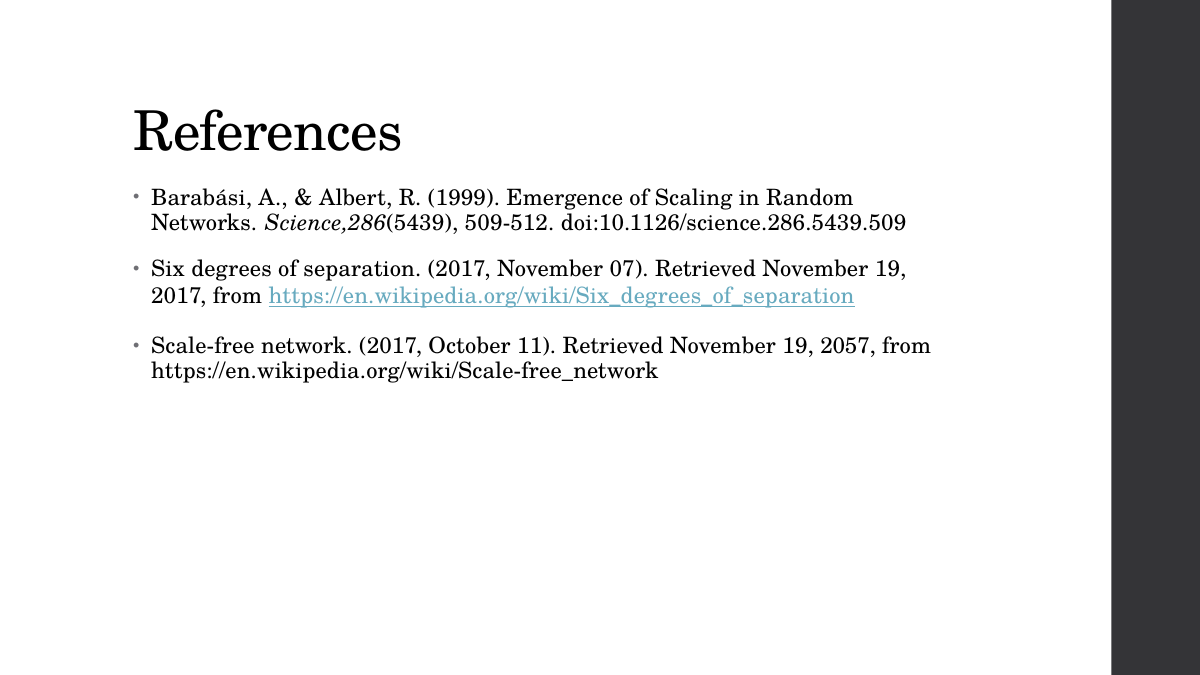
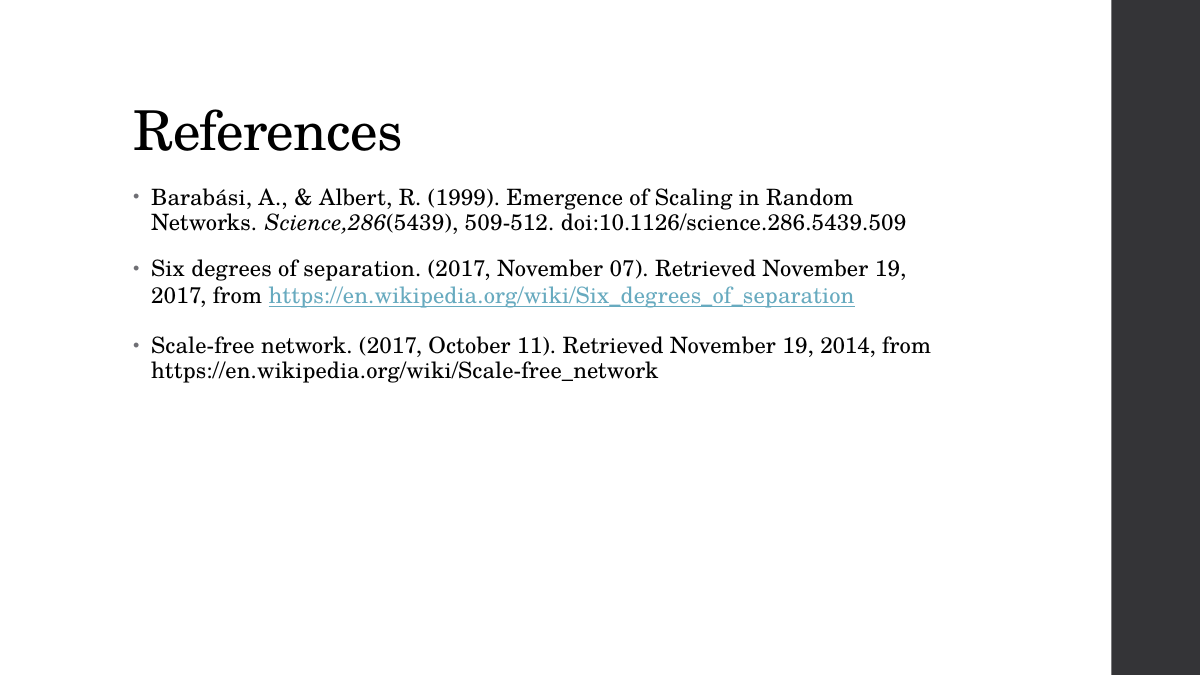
2057: 2057 -> 2014 (848, 346)
